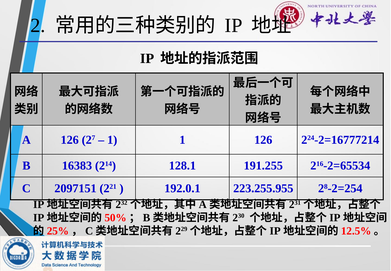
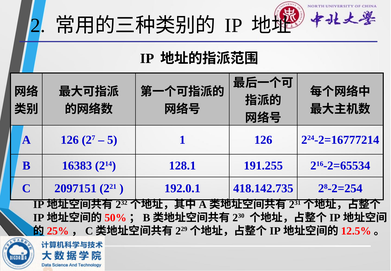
1: 1 -> 5 (112, 140)
223.255.955: 223.255.955 -> 418.142.735 (263, 188)
